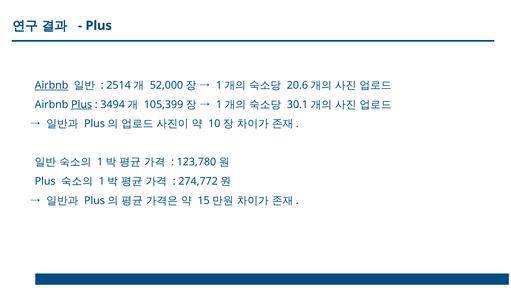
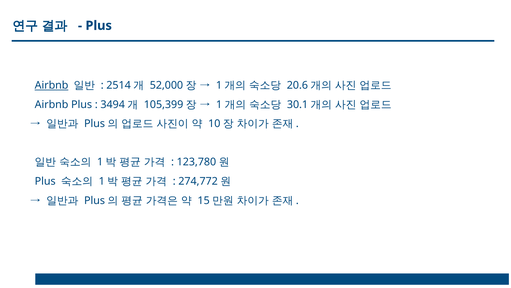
Plus underline: present -> none (82, 104)
